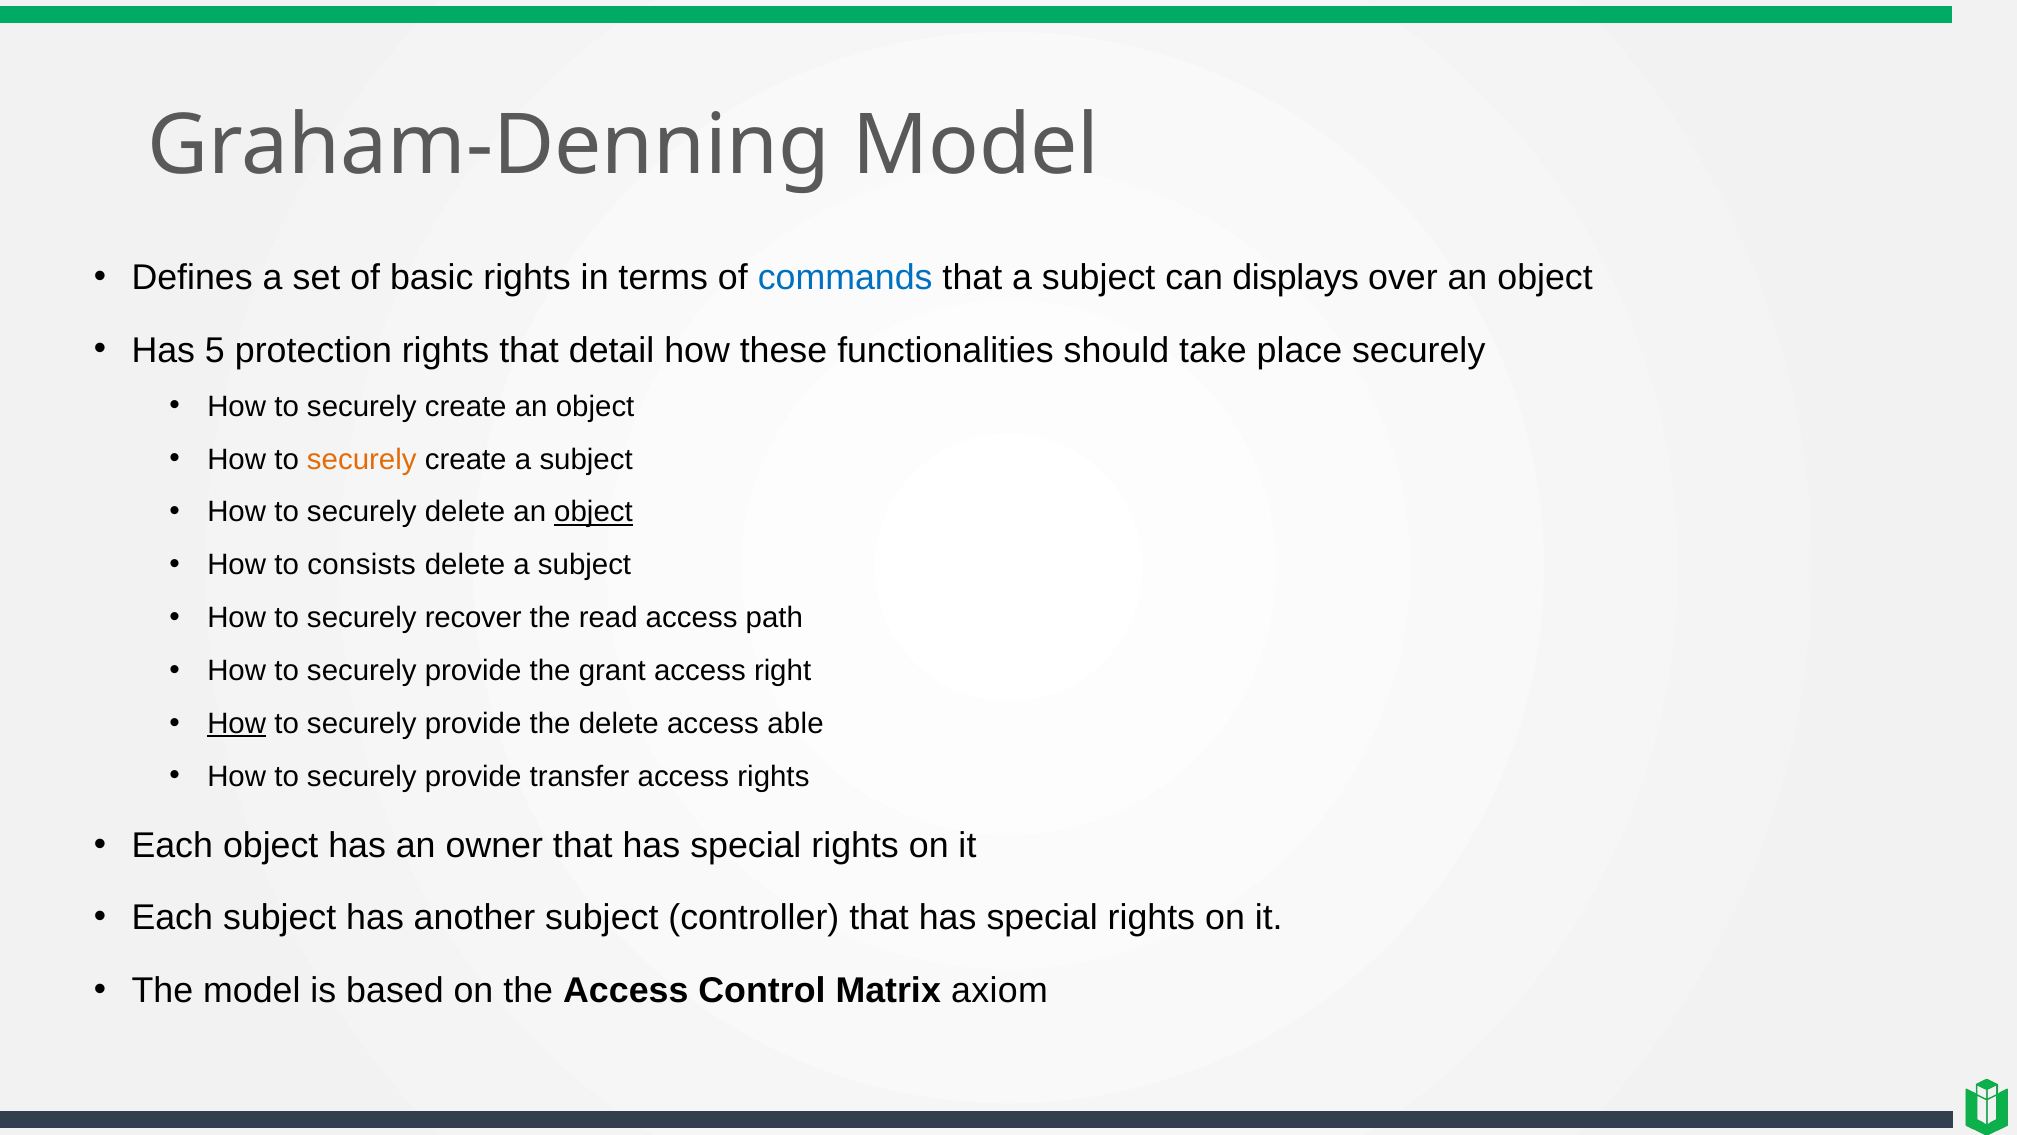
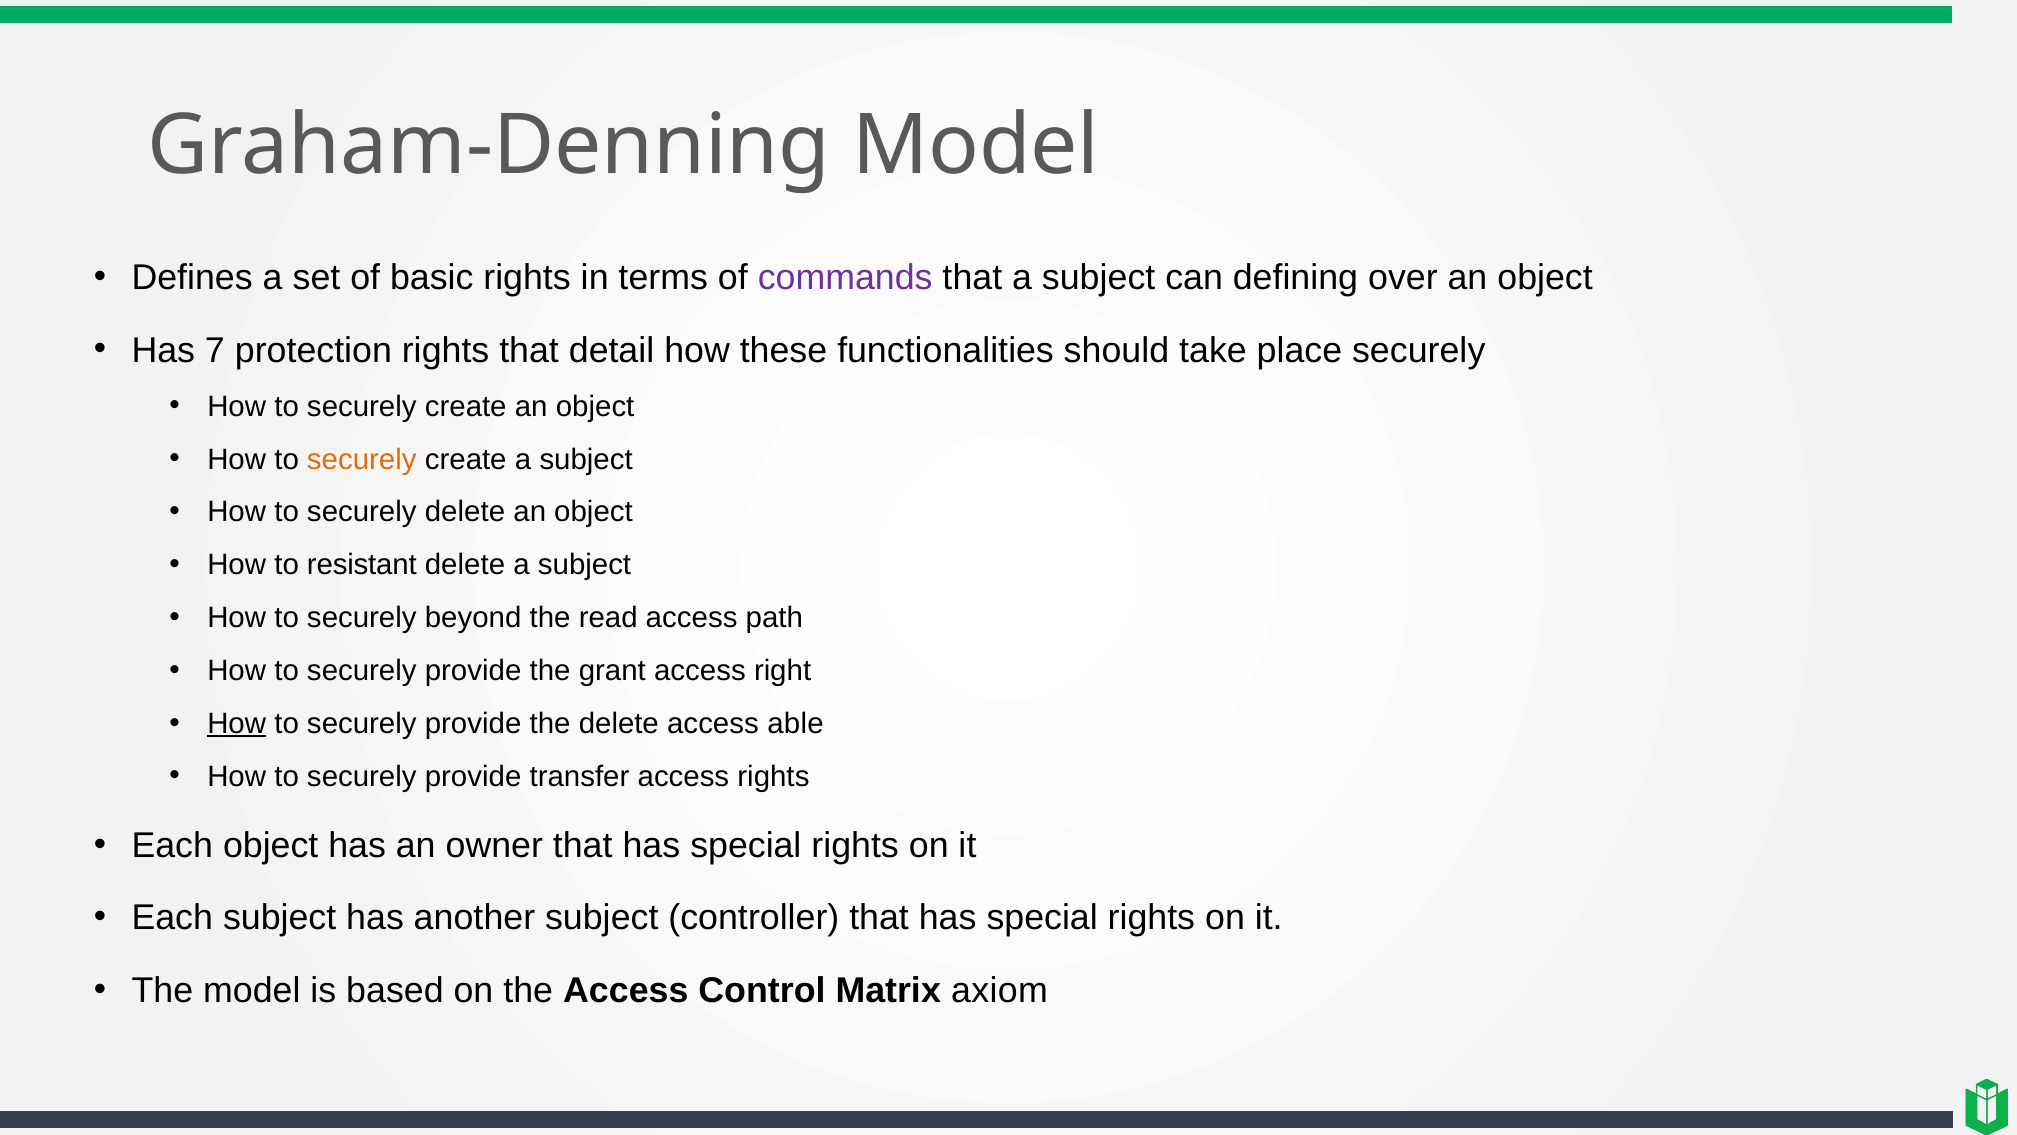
commands colour: blue -> purple (845, 278)
displays: displays -> defining (1295, 278)
5: 5 -> 7 (215, 350)
object underline: present -> none (594, 512)
consists: consists -> resistant (362, 565)
recover: recover -> beyond (473, 618)
